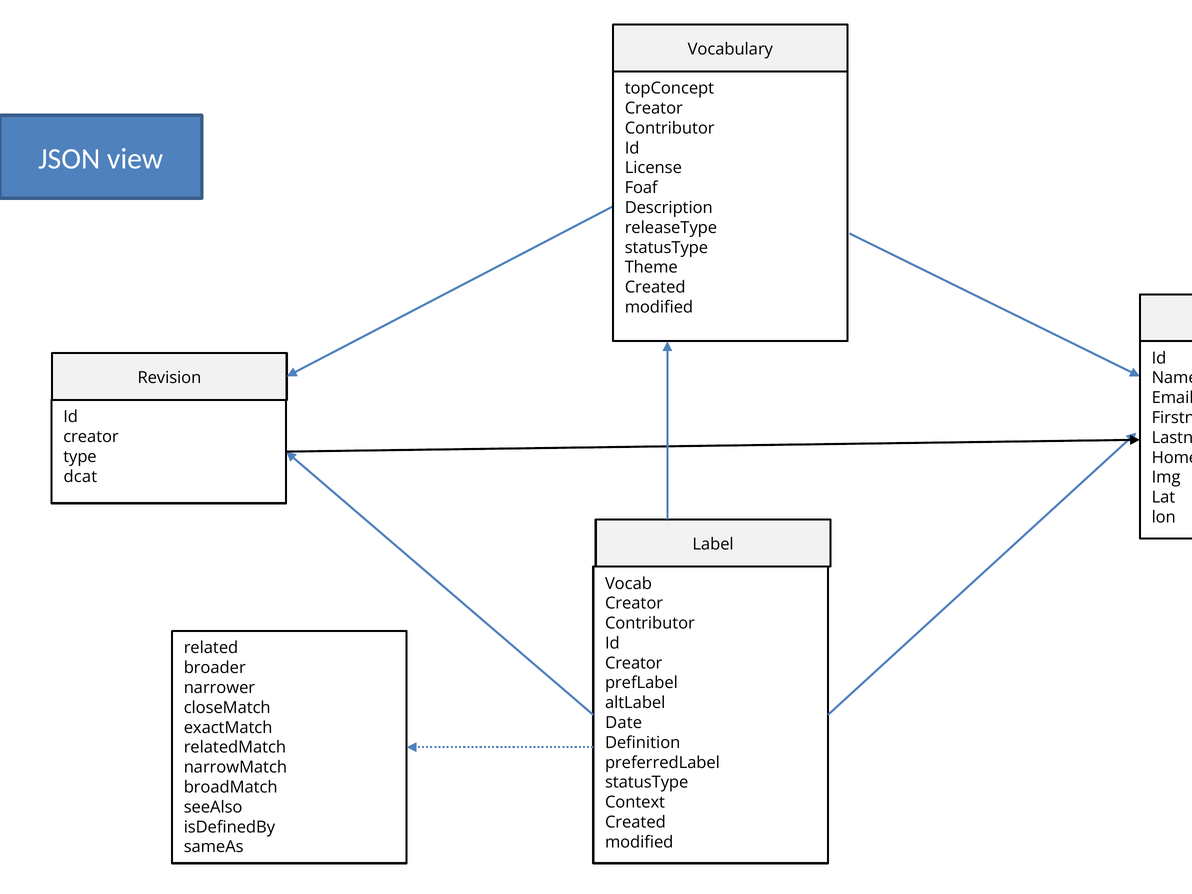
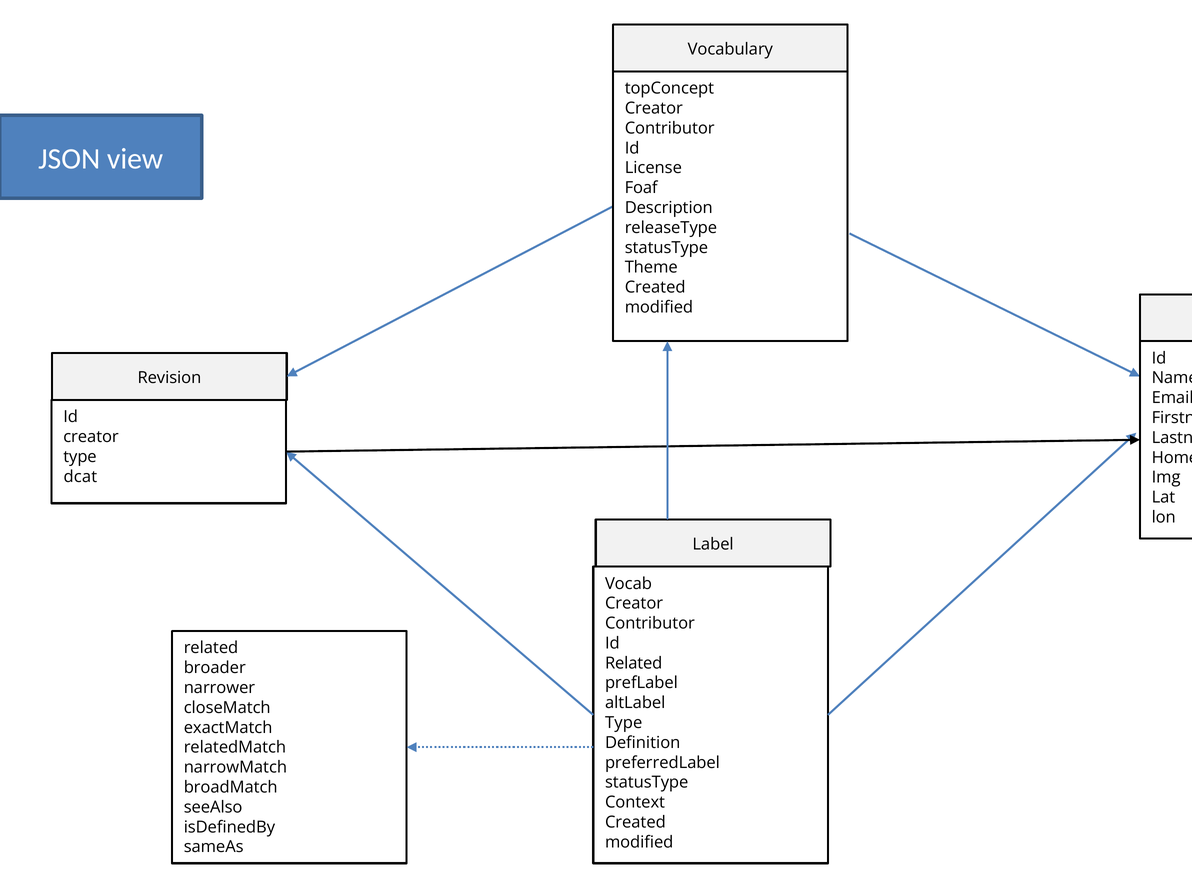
Creator: Creator -> Related (634, 663)
Date: Date -> Type (624, 723)
